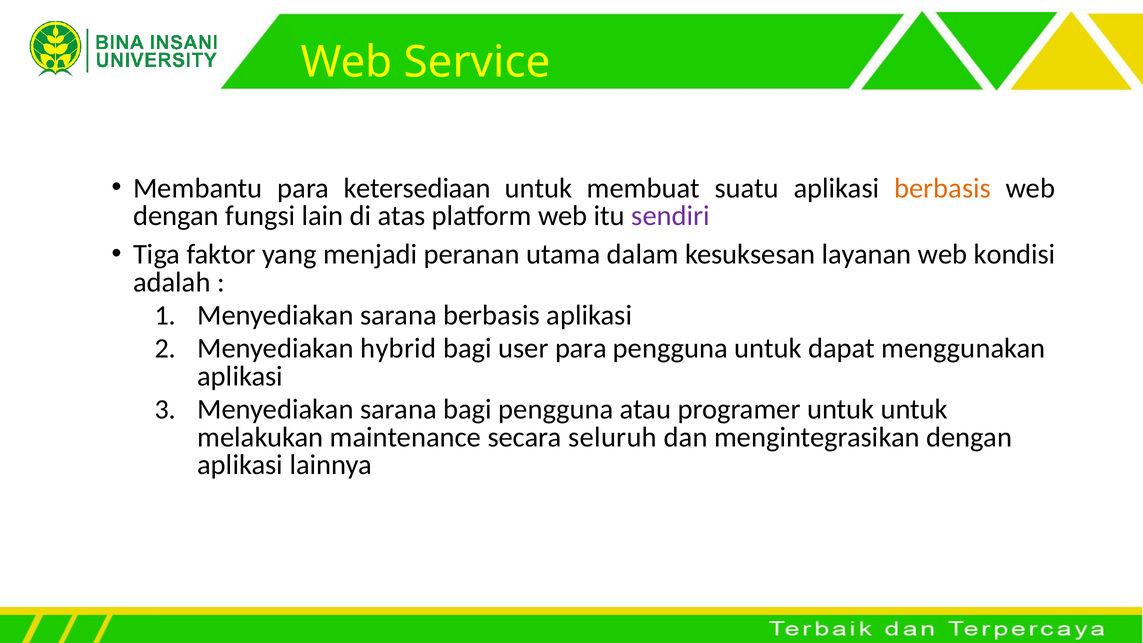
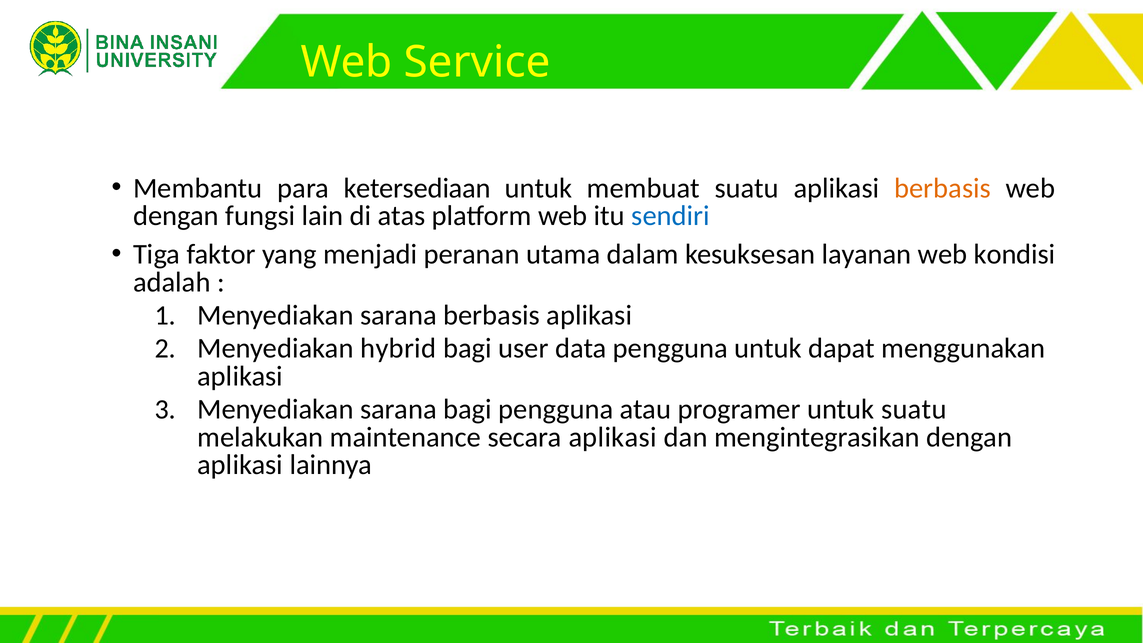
sendiri colour: purple -> blue (671, 216)
user para: para -> data (581, 348)
untuk untuk: untuk -> suatu (914, 409)
secara seluruh: seluruh -> aplikasi (613, 437)
